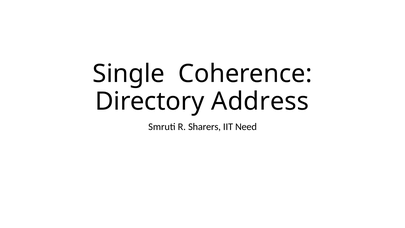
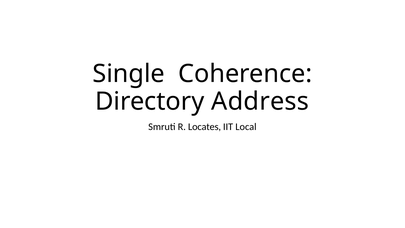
Sharers: Sharers -> Locates (205, 127)
Need: Need -> Local (246, 127)
